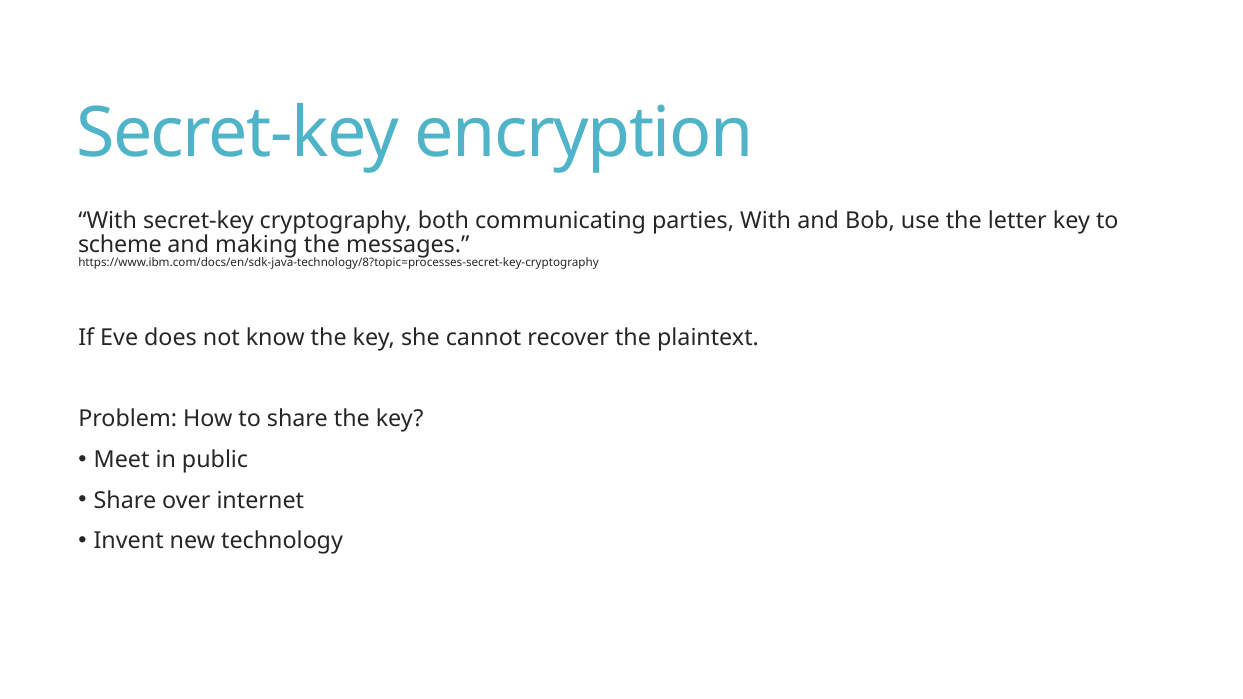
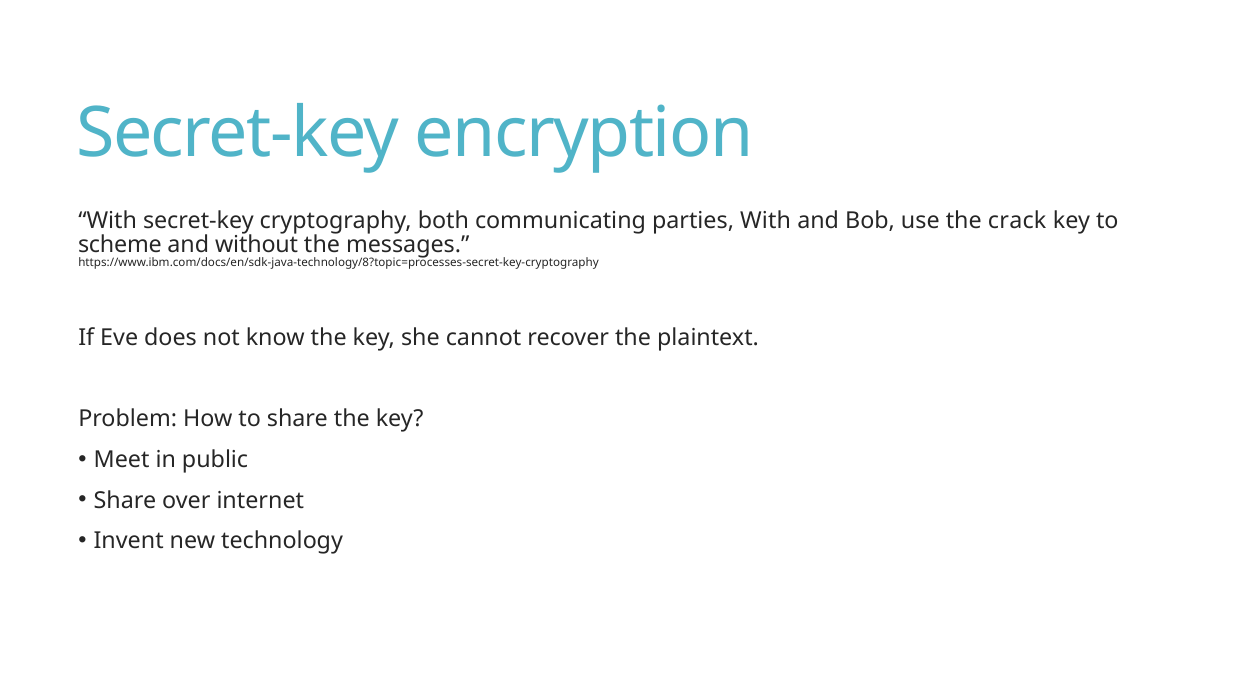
letter: letter -> crack (1017, 221)
making: making -> without (257, 245)
